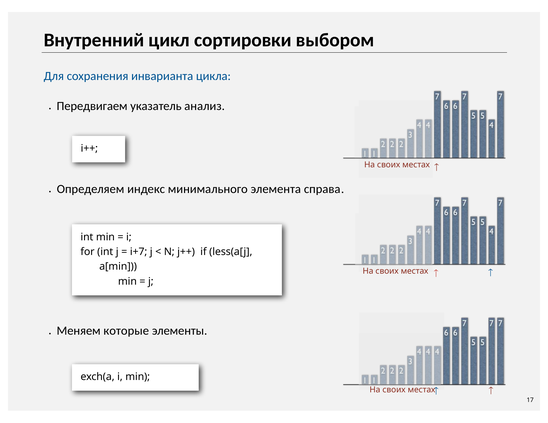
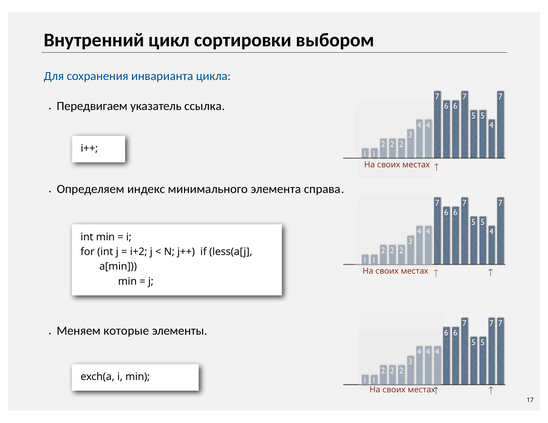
анализ: анализ -> ссылка (205, 106)
i+7: i+7 -> i+2 (139, 252)
